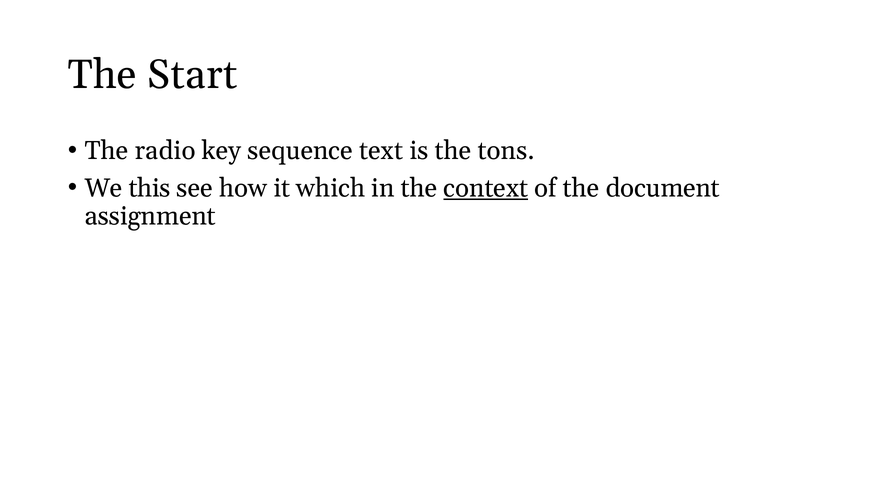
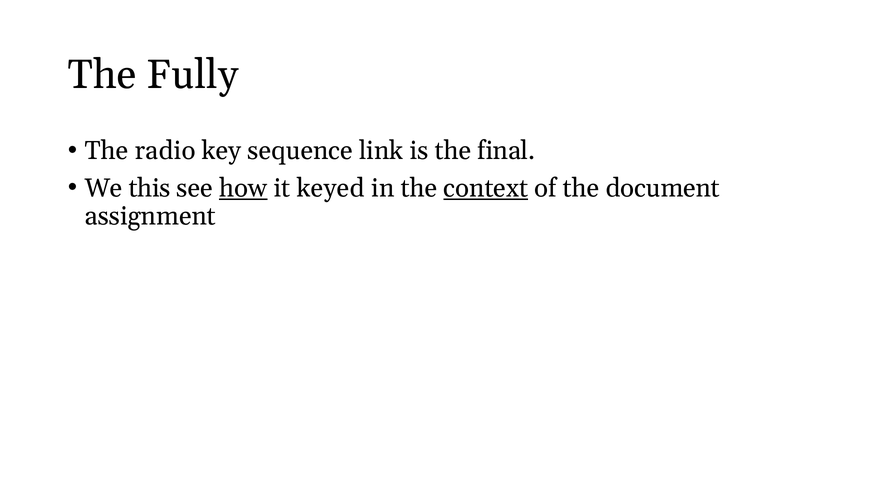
Start: Start -> Fully (192, 75)
text: text -> link (381, 151)
tons: tons -> final (506, 151)
how underline: none -> present (243, 188)
which: which -> keyed (331, 188)
